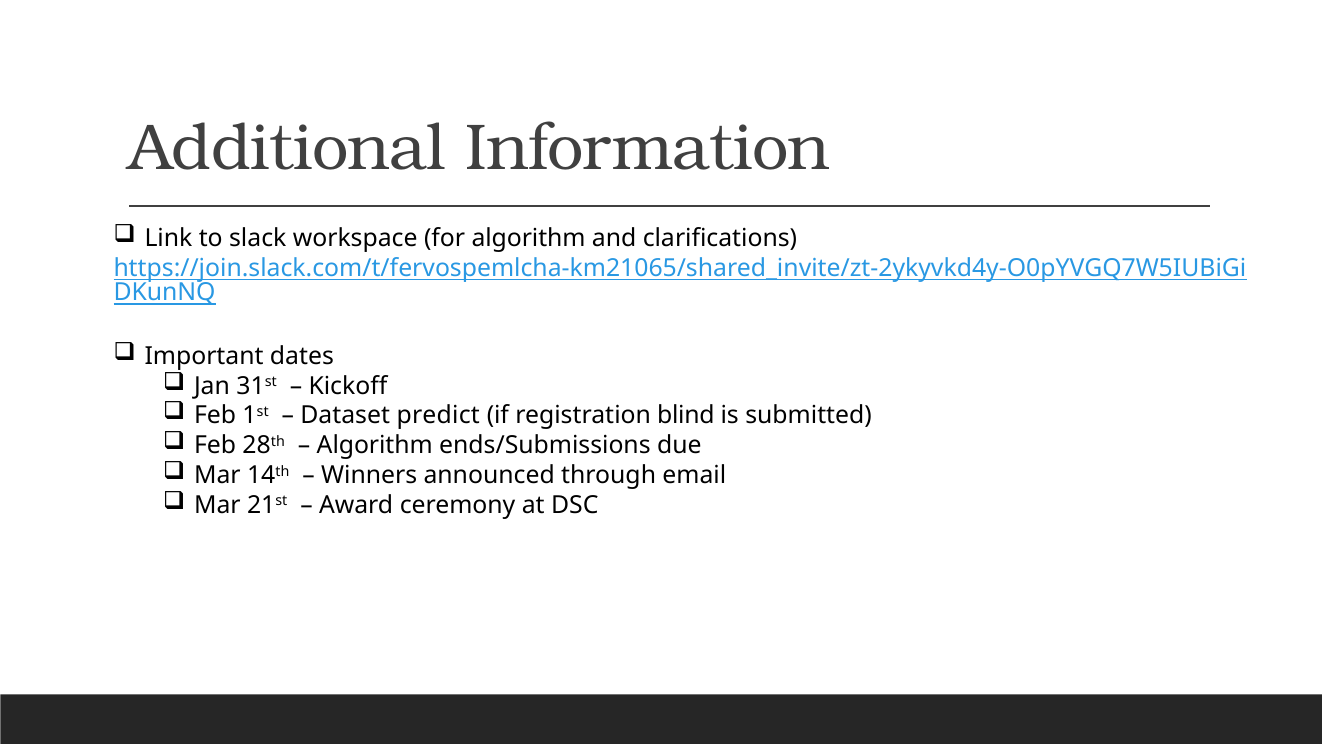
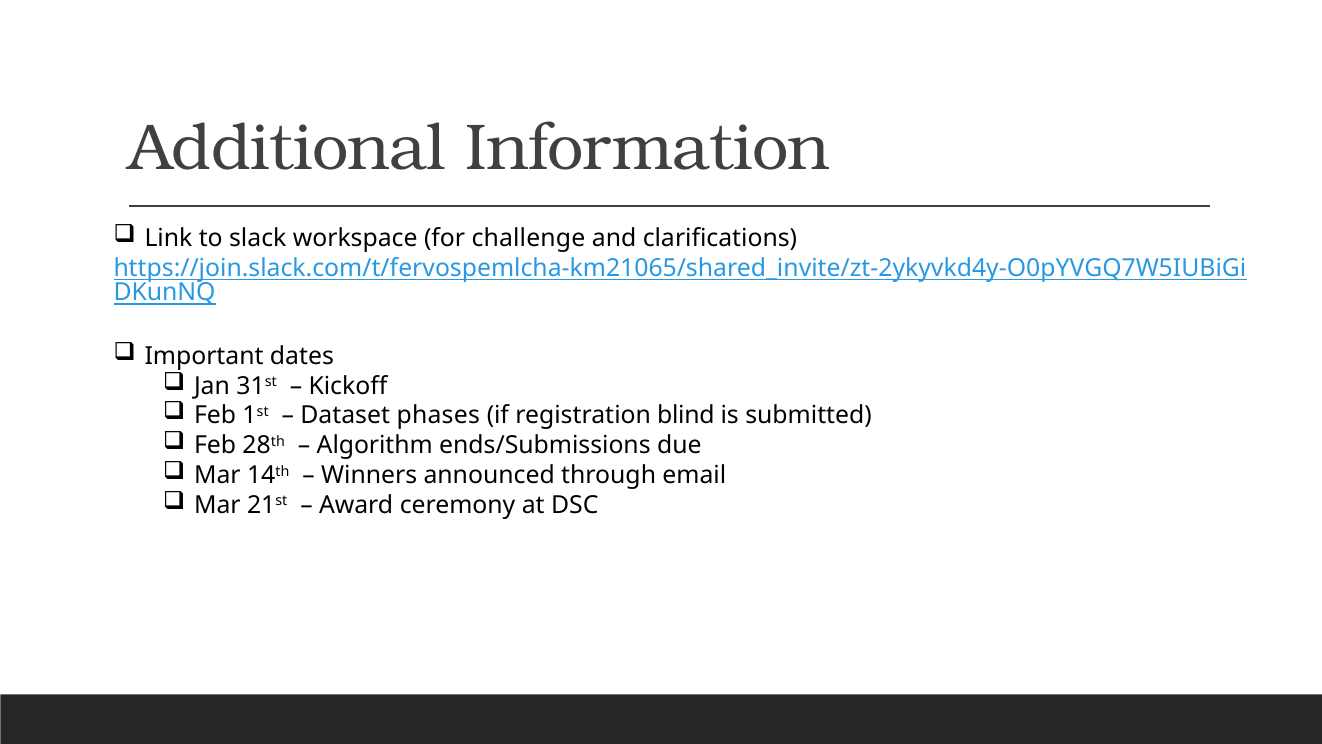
for algorithm: algorithm -> challenge (528, 238)
predict: predict -> phases (438, 416)
